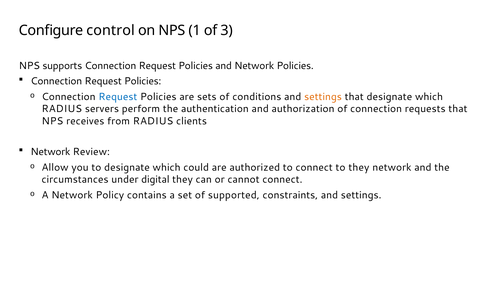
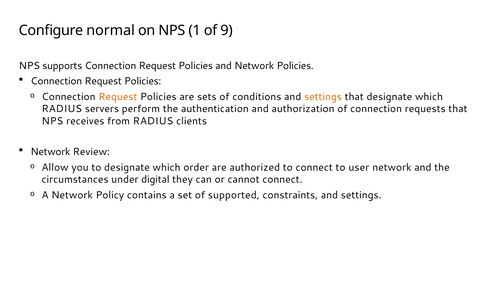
control: control -> normal (111, 31)
3: 3 -> 9 (227, 31)
Request colour: blue -> orange (118, 97)
could: could -> order (196, 167)
to they: they -> user (359, 167)
